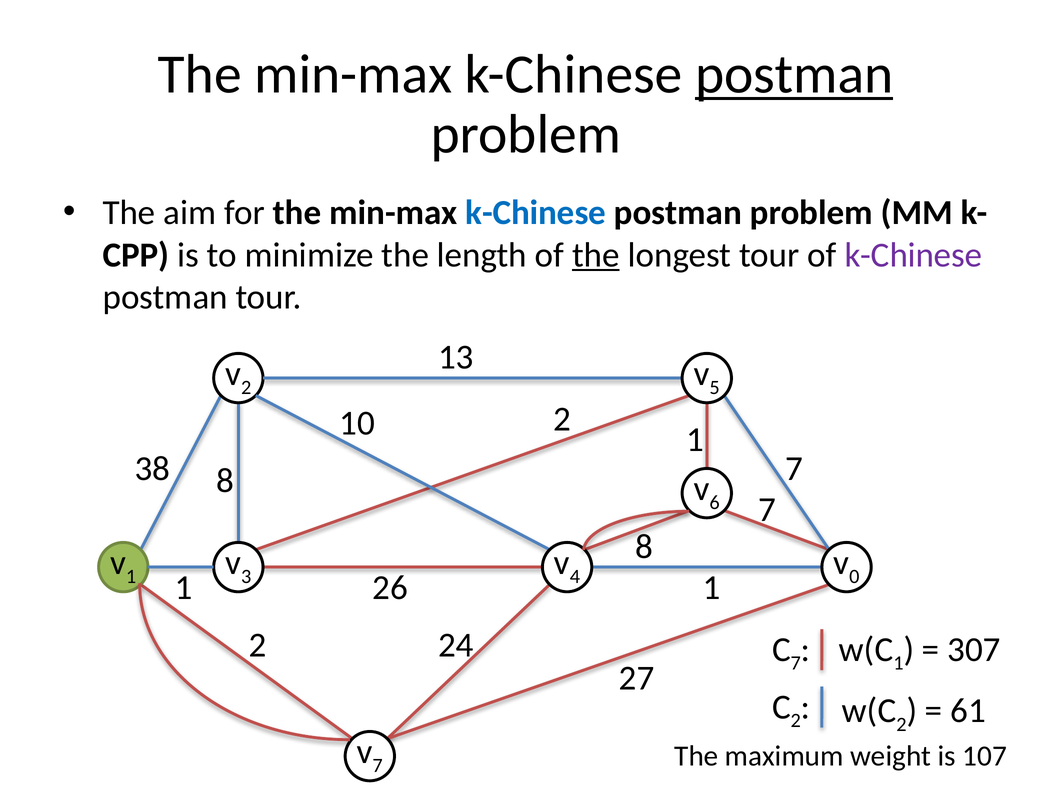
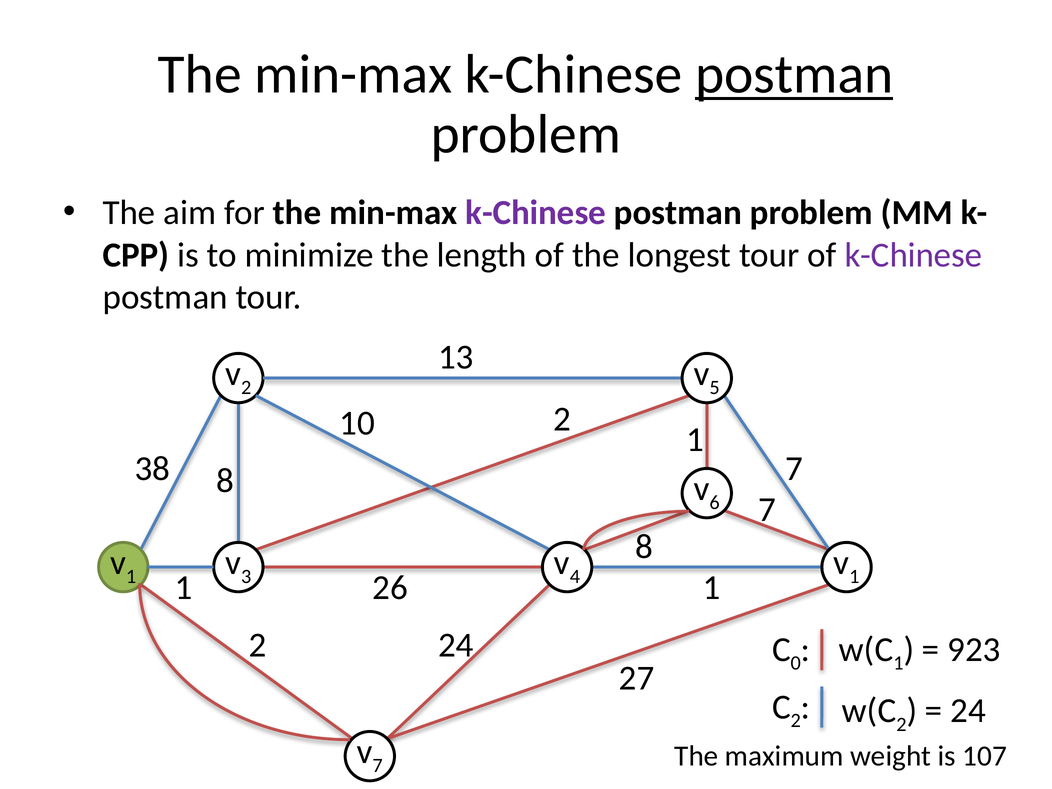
k-Chinese colour: blue -> purple (536, 213)
the underline: present -> none (596, 255)
0: 0 -> 1 (854, 576)
7: 7 -> 0 (796, 663)
307: 307 -> 923 (974, 649)
61: 61 -> 24 (968, 711)
